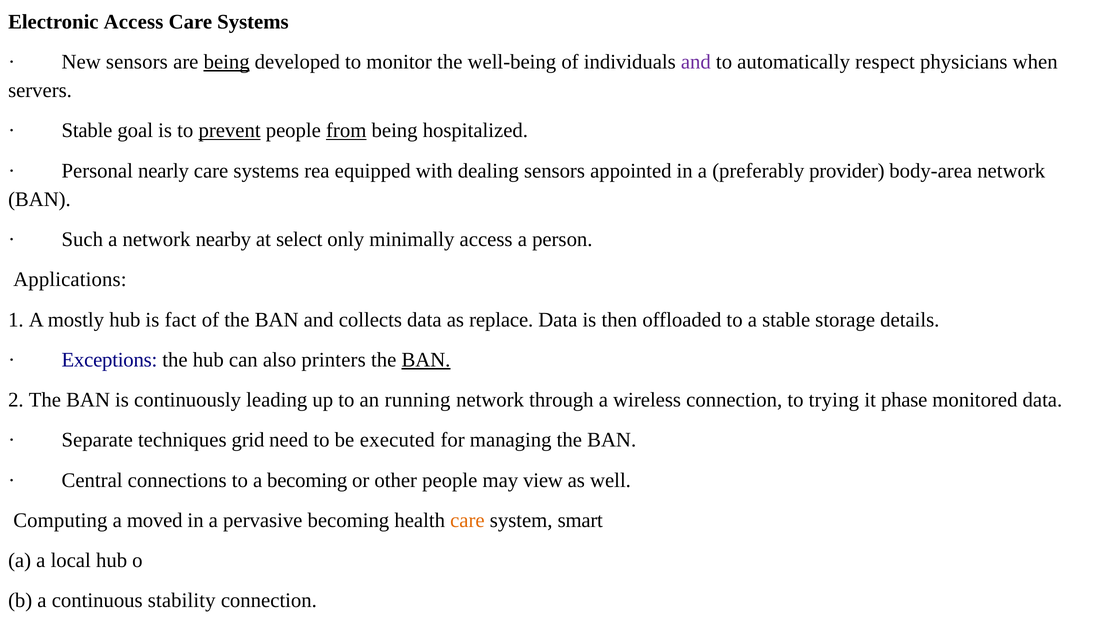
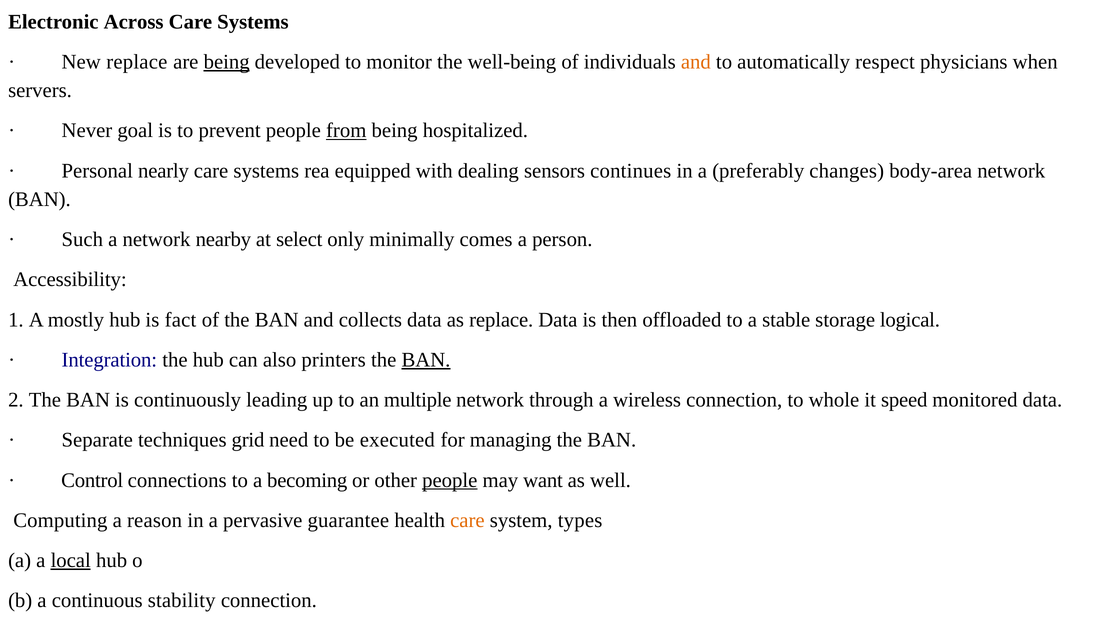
Electronic Access: Access -> Across (134, 22)
New sensors: sensors -> replace (137, 62)
and colour: purple -> orange (696, 62)
Stable: Stable -> Never (87, 131)
prevent underline: present -> none (230, 131)
appointed: appointed -> continues (631, 171)
provider: provider -> changes (847, 171)
minimally access: access -> comes (486, 239)
Applications: Applications -> Accessibility (70, 280)
details: details -> logical (910, 320)
Exceptions: Exceptions -> Integration (109, 360)
running: running -> multiple (418, 400)
trying: trying -> whole (834, 400)
phase: phase -> speed (904, 400)
Central: Central -> Control (92, 480)
people underline: none -> present (450, 480)
view: view -> want (543, 480)
moved: moved -> reason (155, 520)
pervasive becoming: becoming -> guarantee (348, 520)
smart: smart -> types (580, 520)
local underline: none -> present (71, 561)
